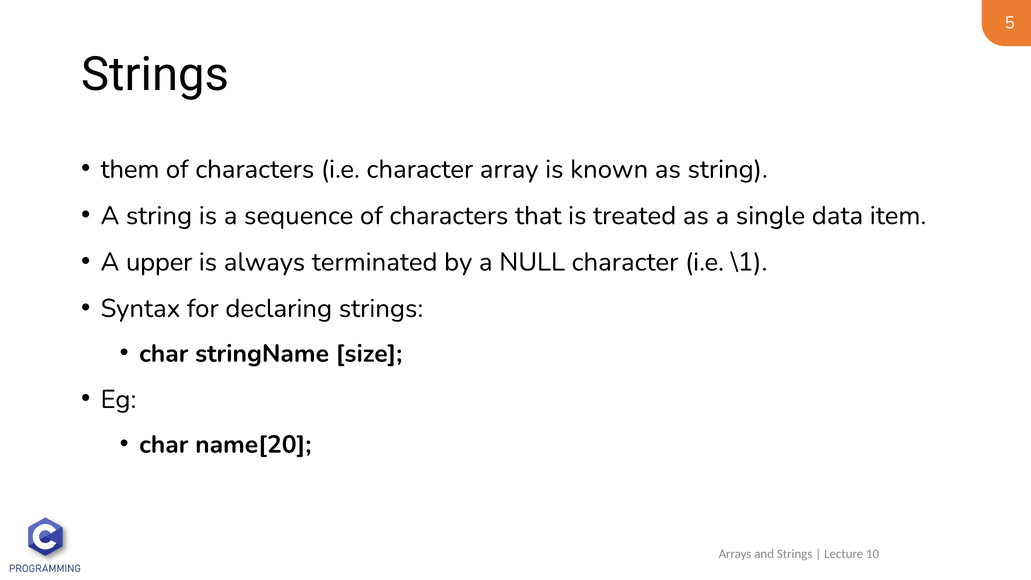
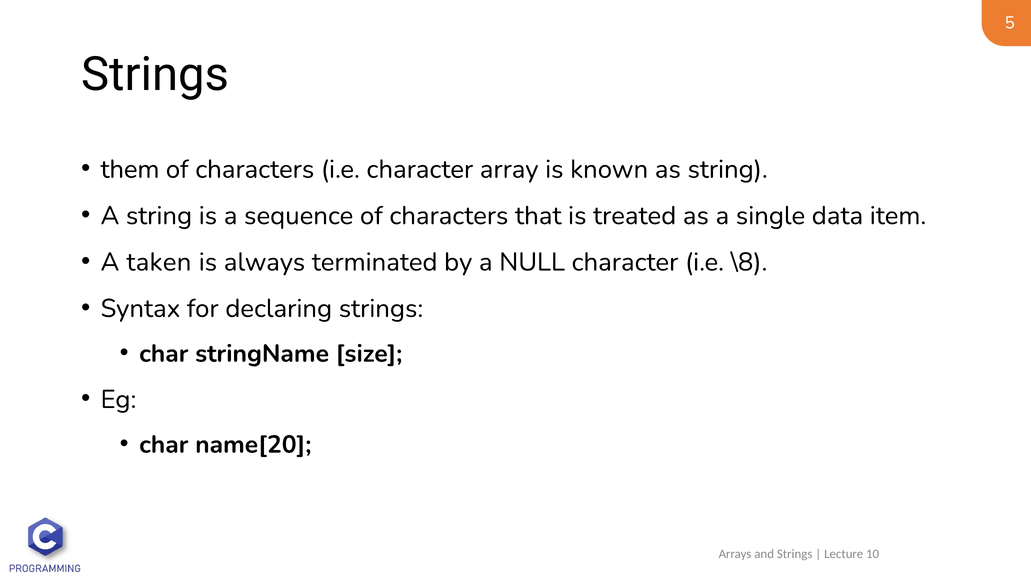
upper: upper -> taken (159, 262)
\1: \1 -> \8 (749, 262)
